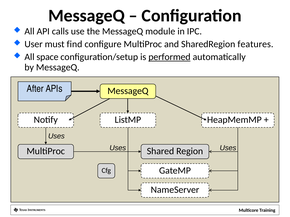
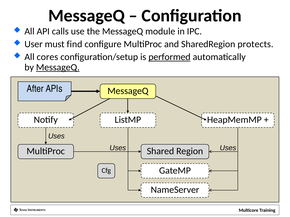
features: features -> protects (255, 44)
space: space -> cores (47, 57)
MessageQ underline: none -> present (58, 67)
